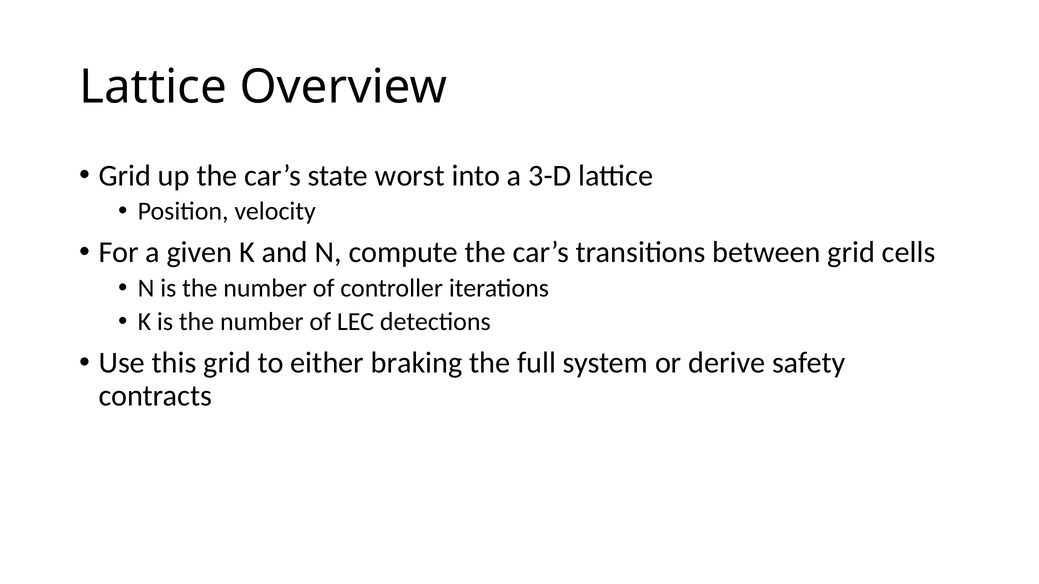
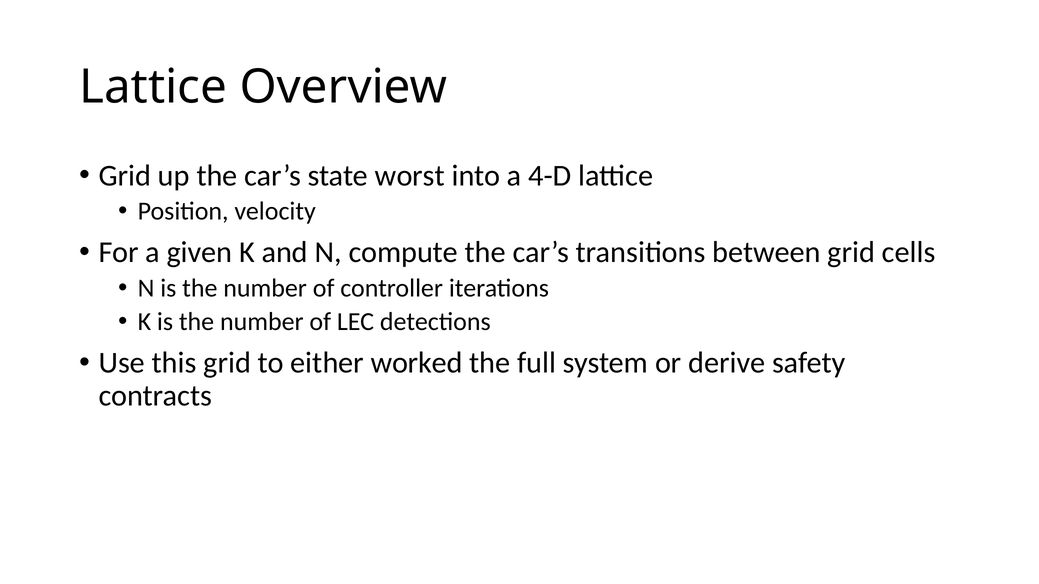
3-D: 3-D -> 4-D (550, 176)
braking: braking -> worked (417, 363)
